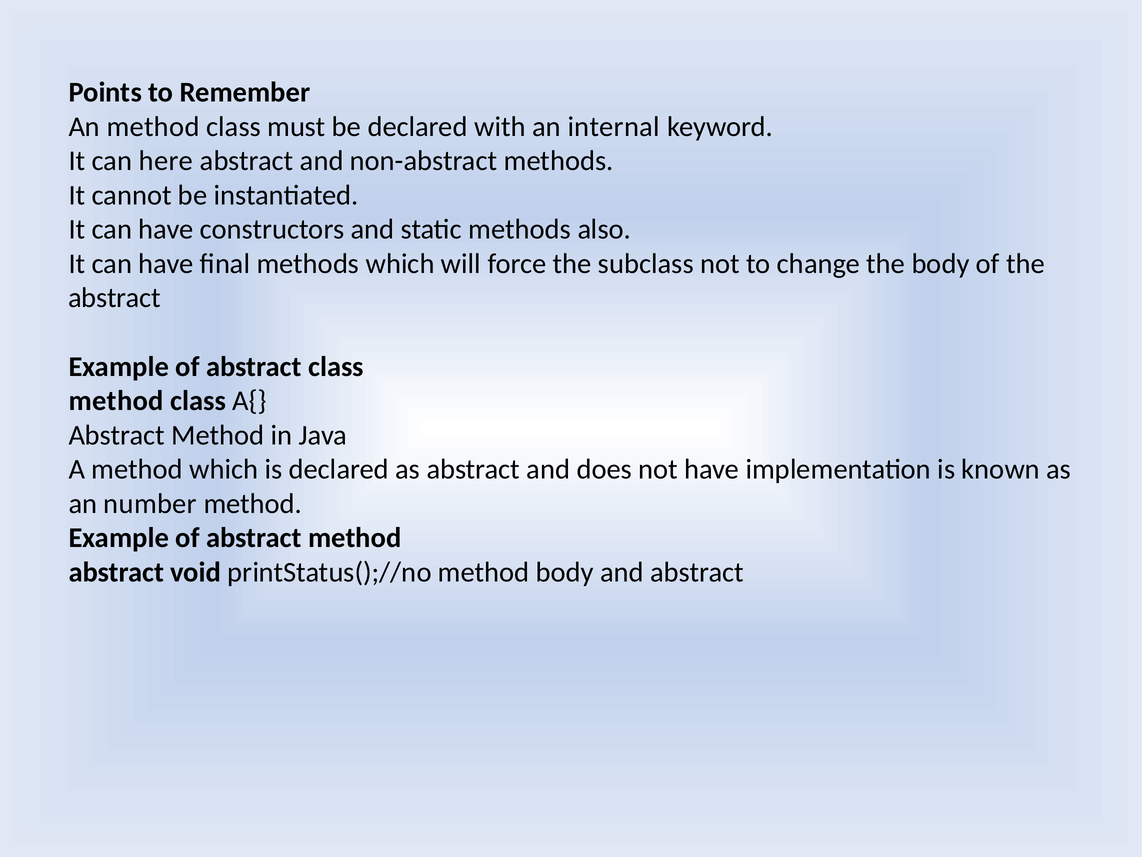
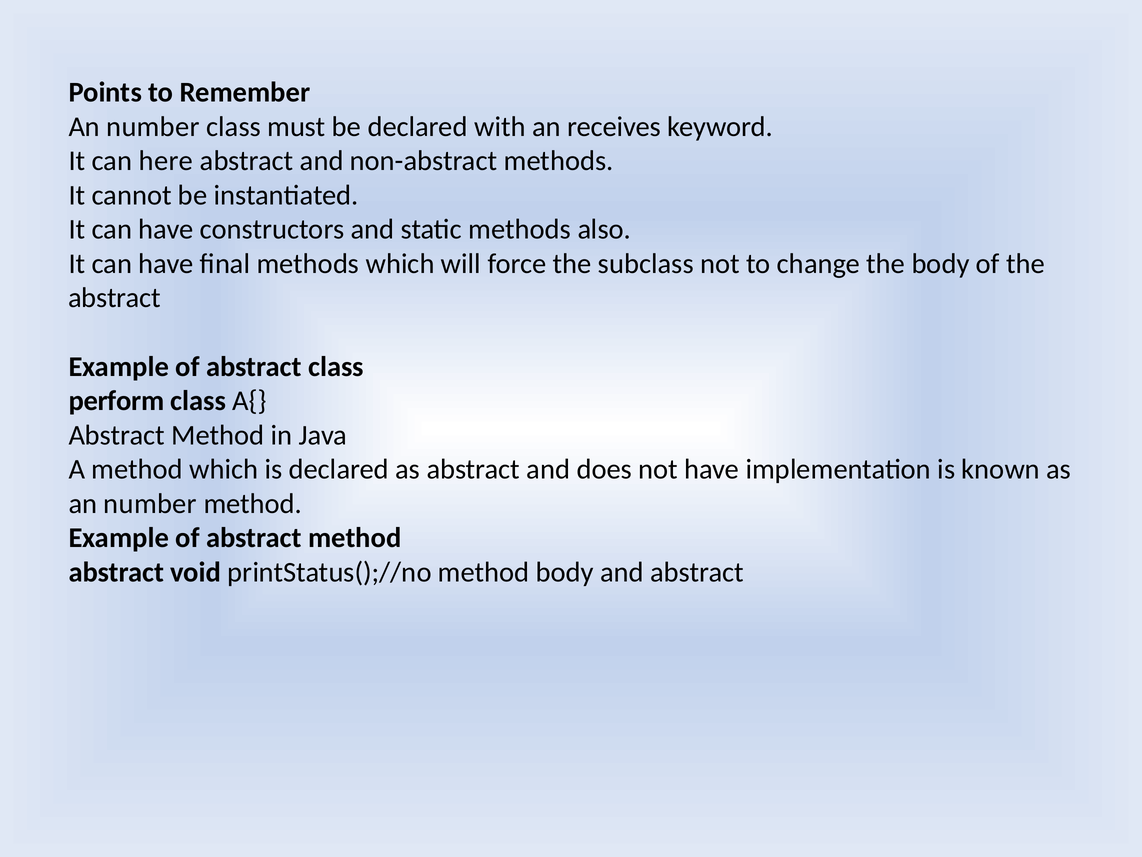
method: method -> number (153, 127)
internal: internal -> receives (614, 127)
method: method -> perform (116, 401)
